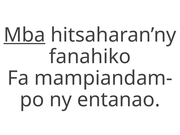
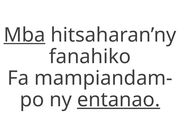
entanao underline: none -> present (119, 100)
